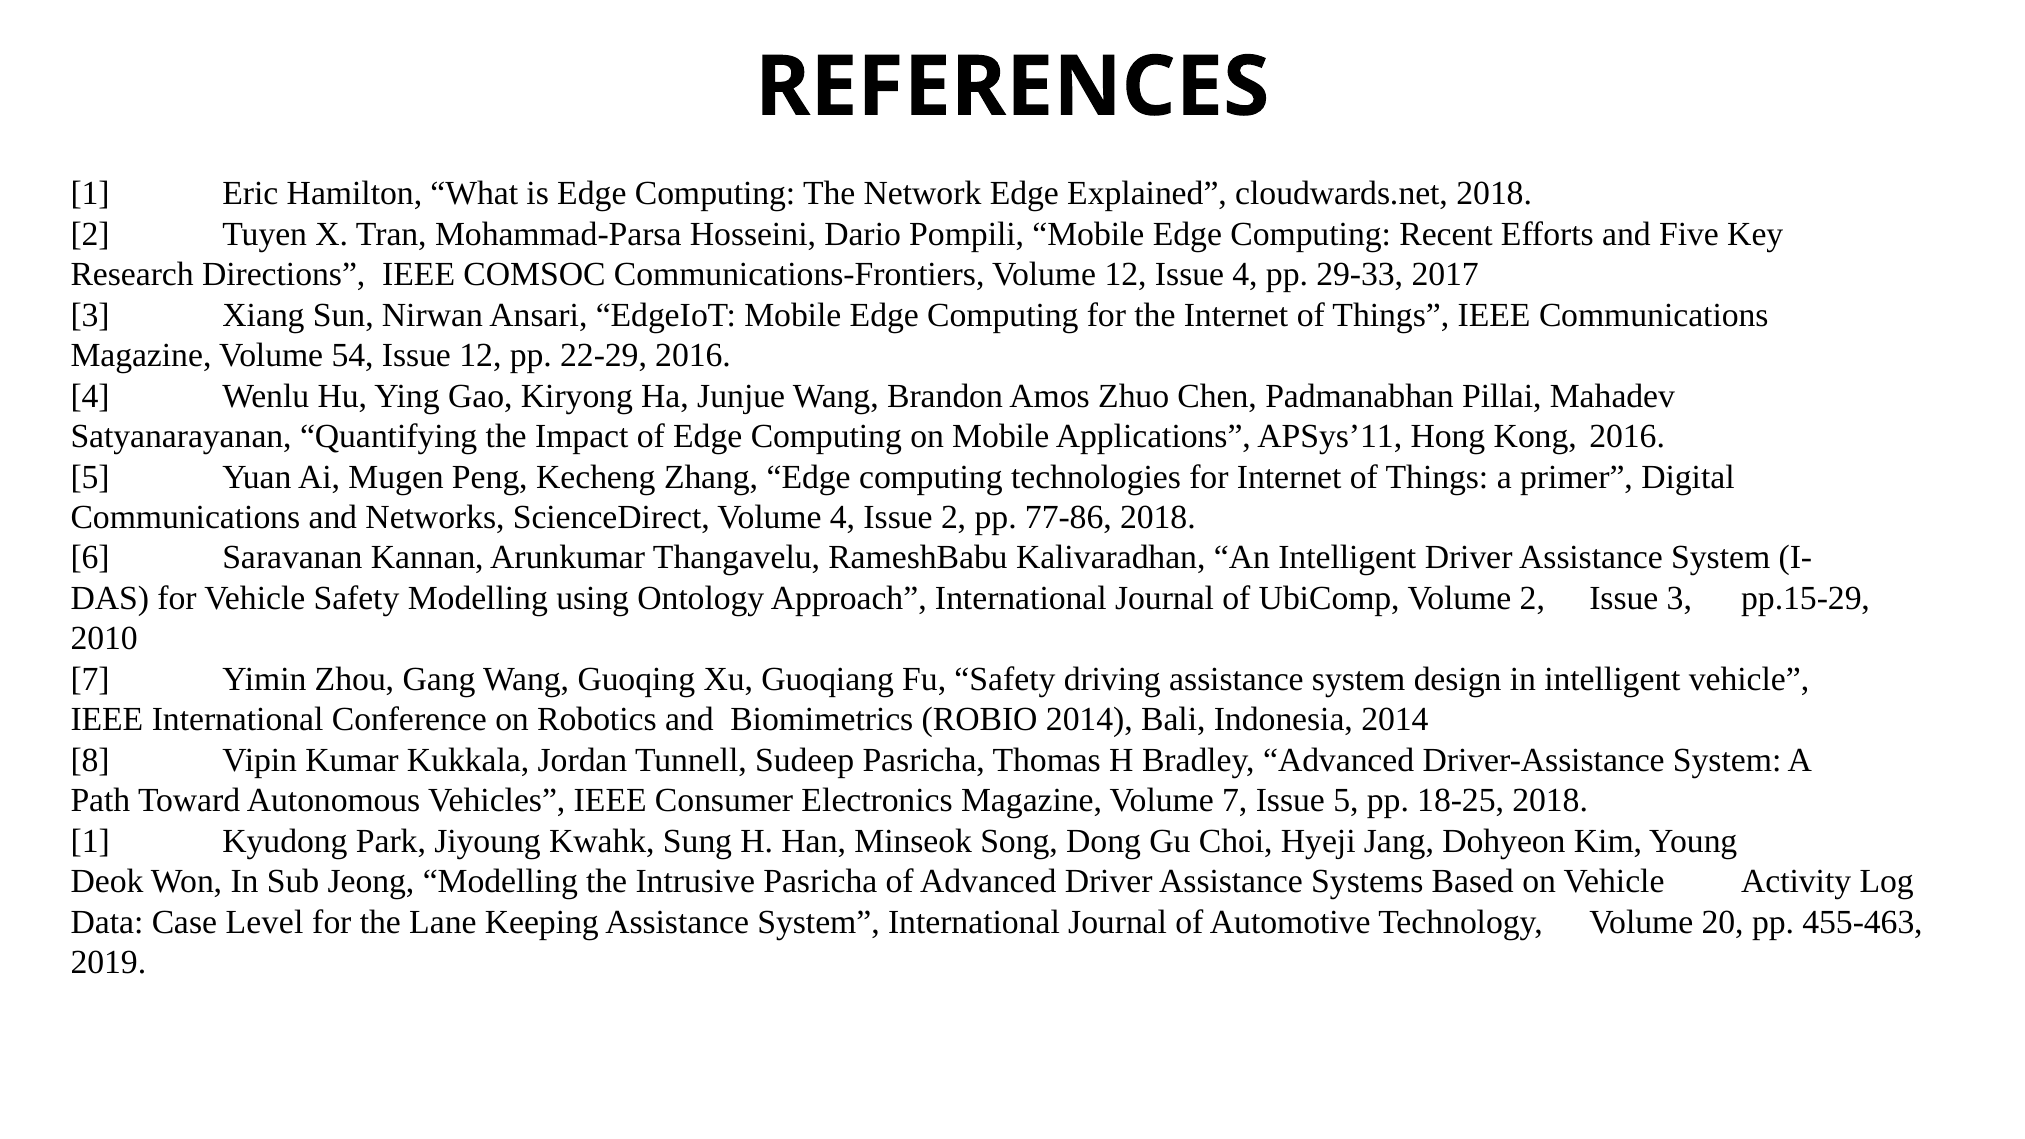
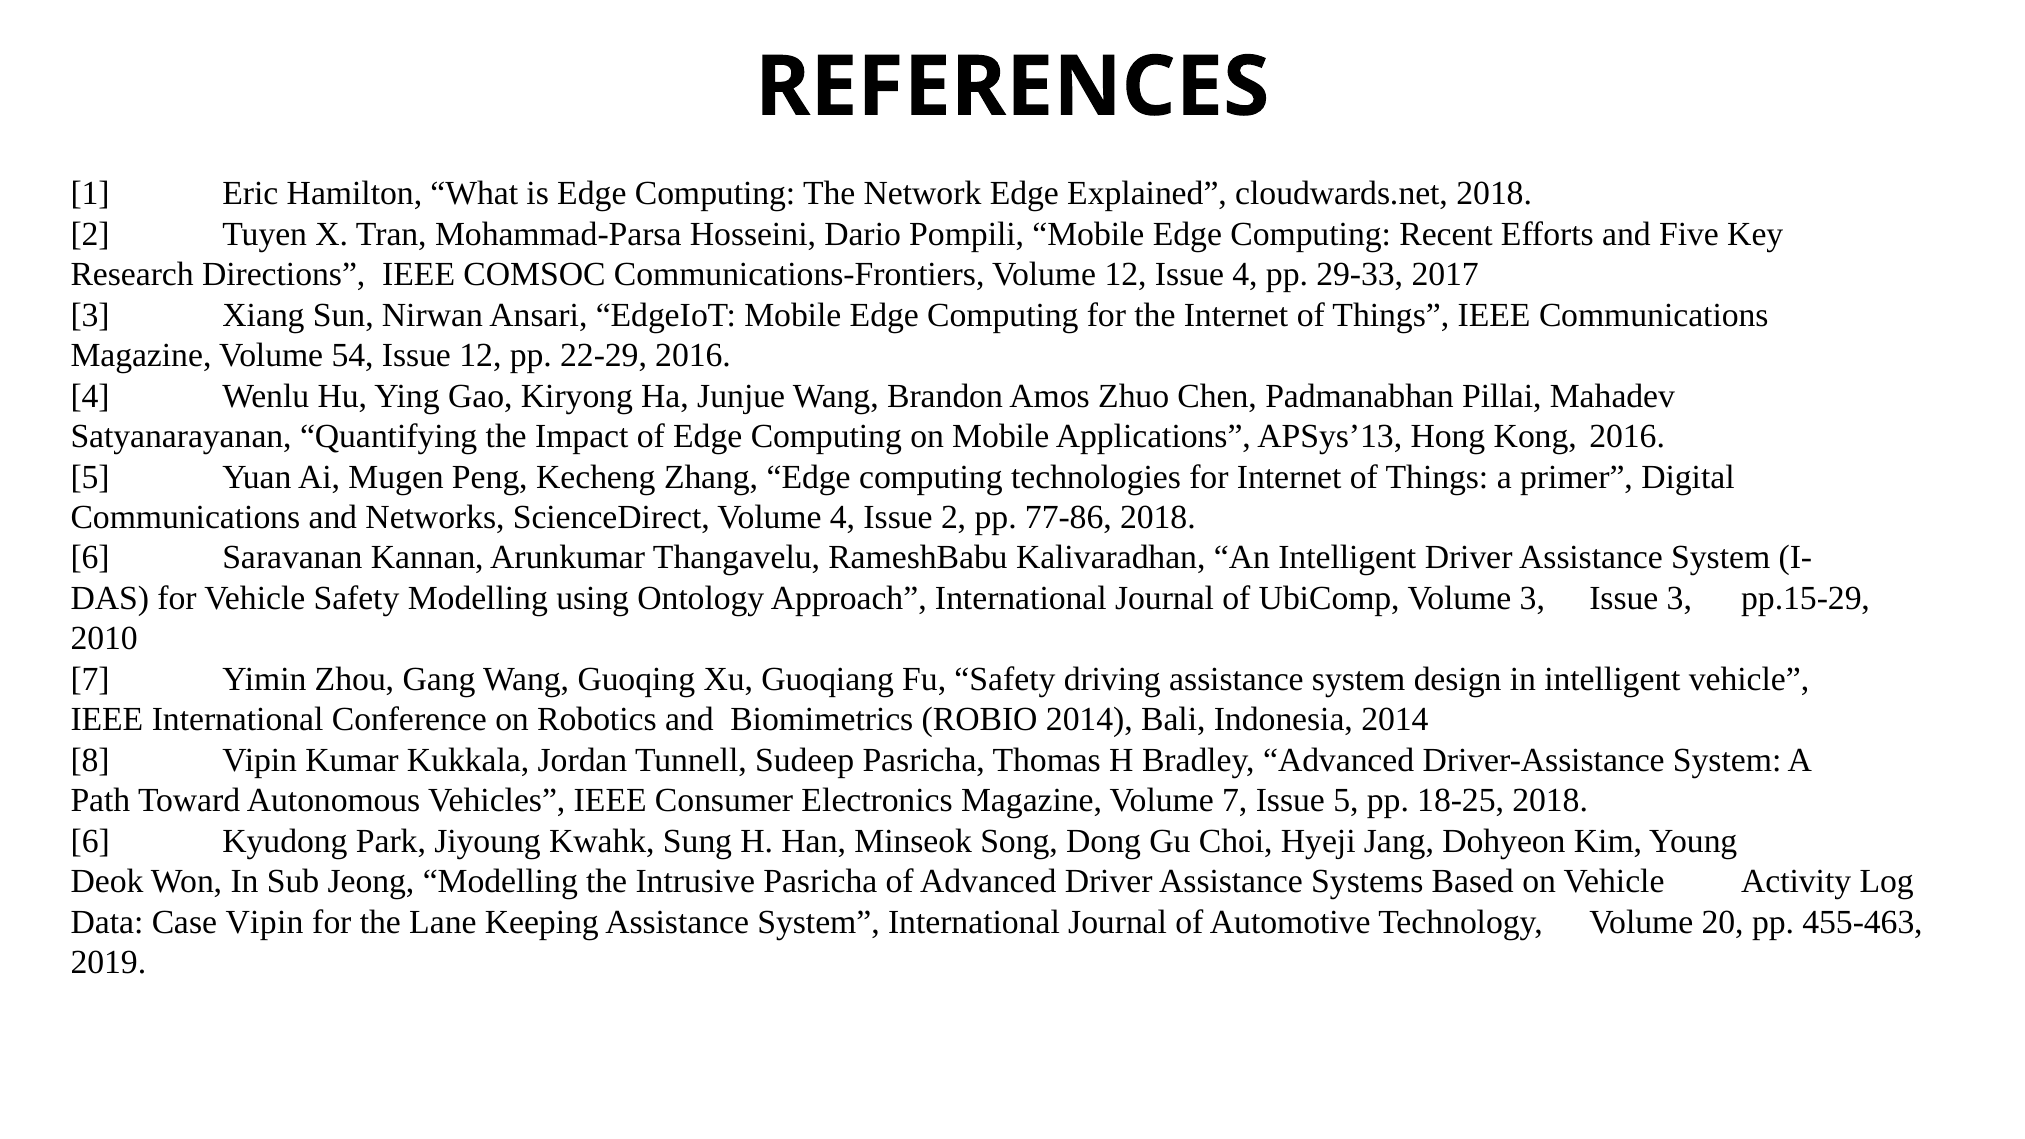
APSys’11: APSys’11 -> APSys’13 (1330, 436)
Volume 2: 2 -> 3 (1532, 598)
1: 1 -> 6 (90, 841)
Case Level: Level -> Vipin (265, 922)
